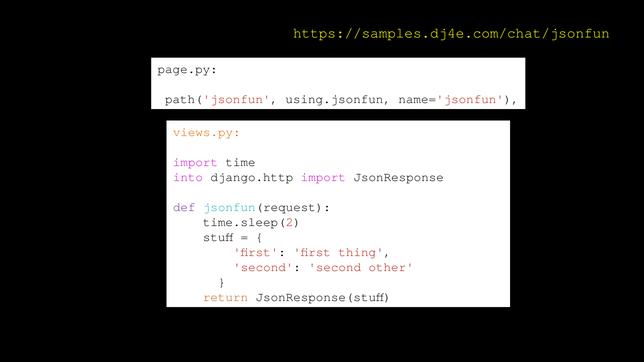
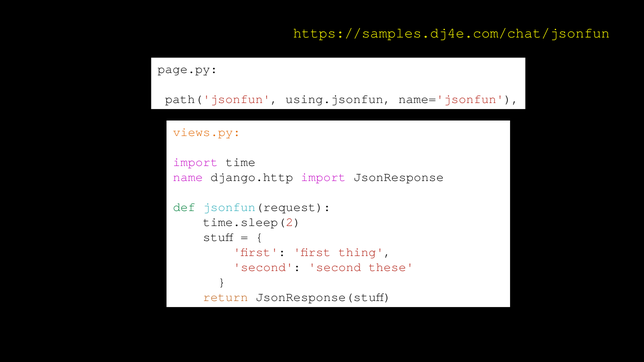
into: into -> name (188, 177)
def colour: purple -> green (184, 207)
other: other -> these (391, 267)
